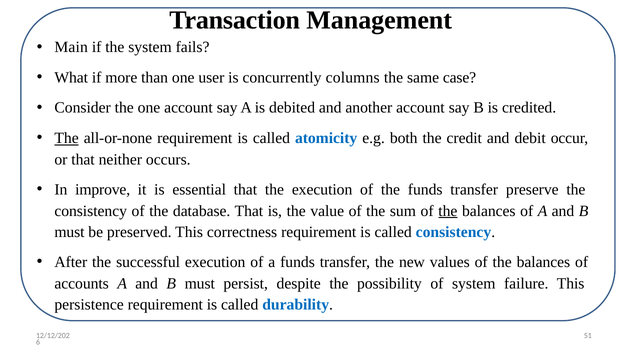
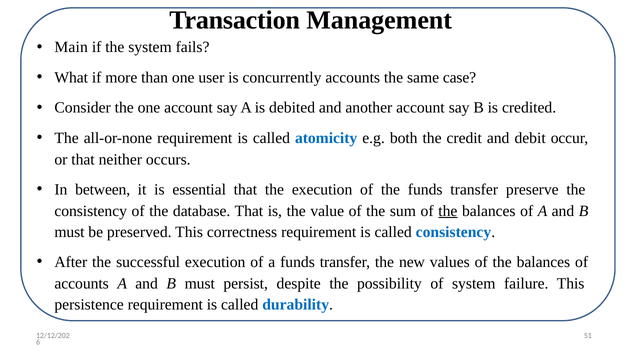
concurrently columns: columns -> accounts (353, 78)
The underline: present -> none (67, 138)
improve: improve -> between (103, 190)
